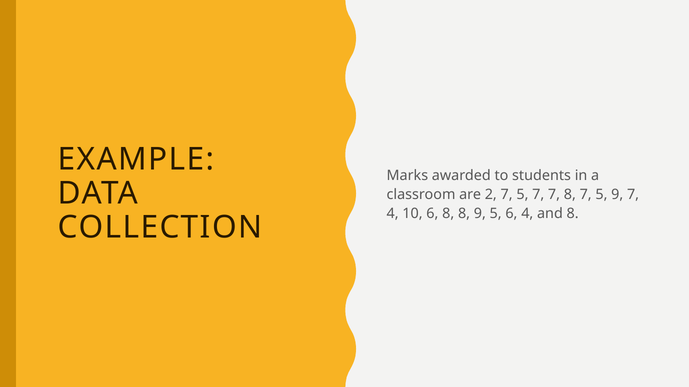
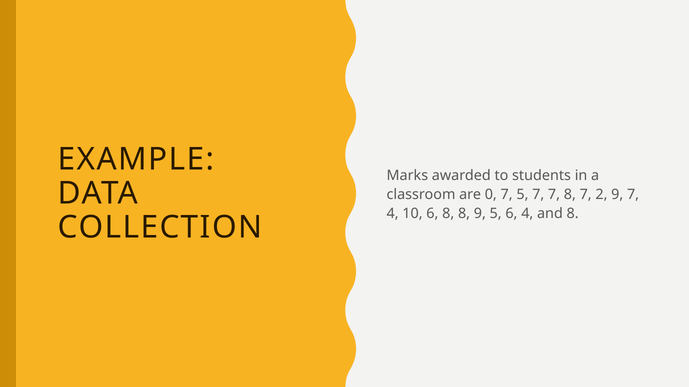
2: 2 -> 0 (491, 195)
8 7 5: 5 -> 2 (601, 195)
